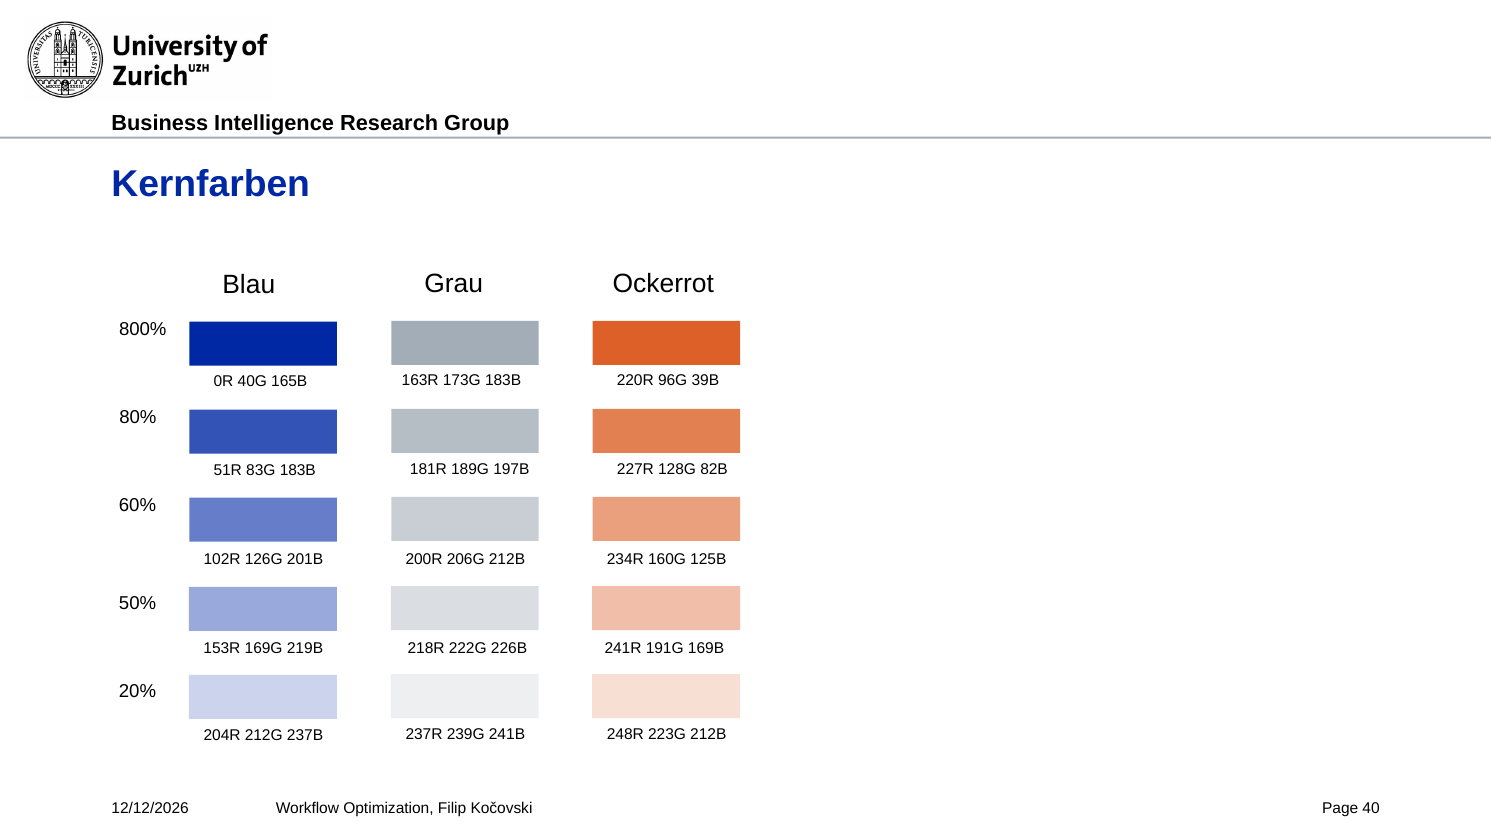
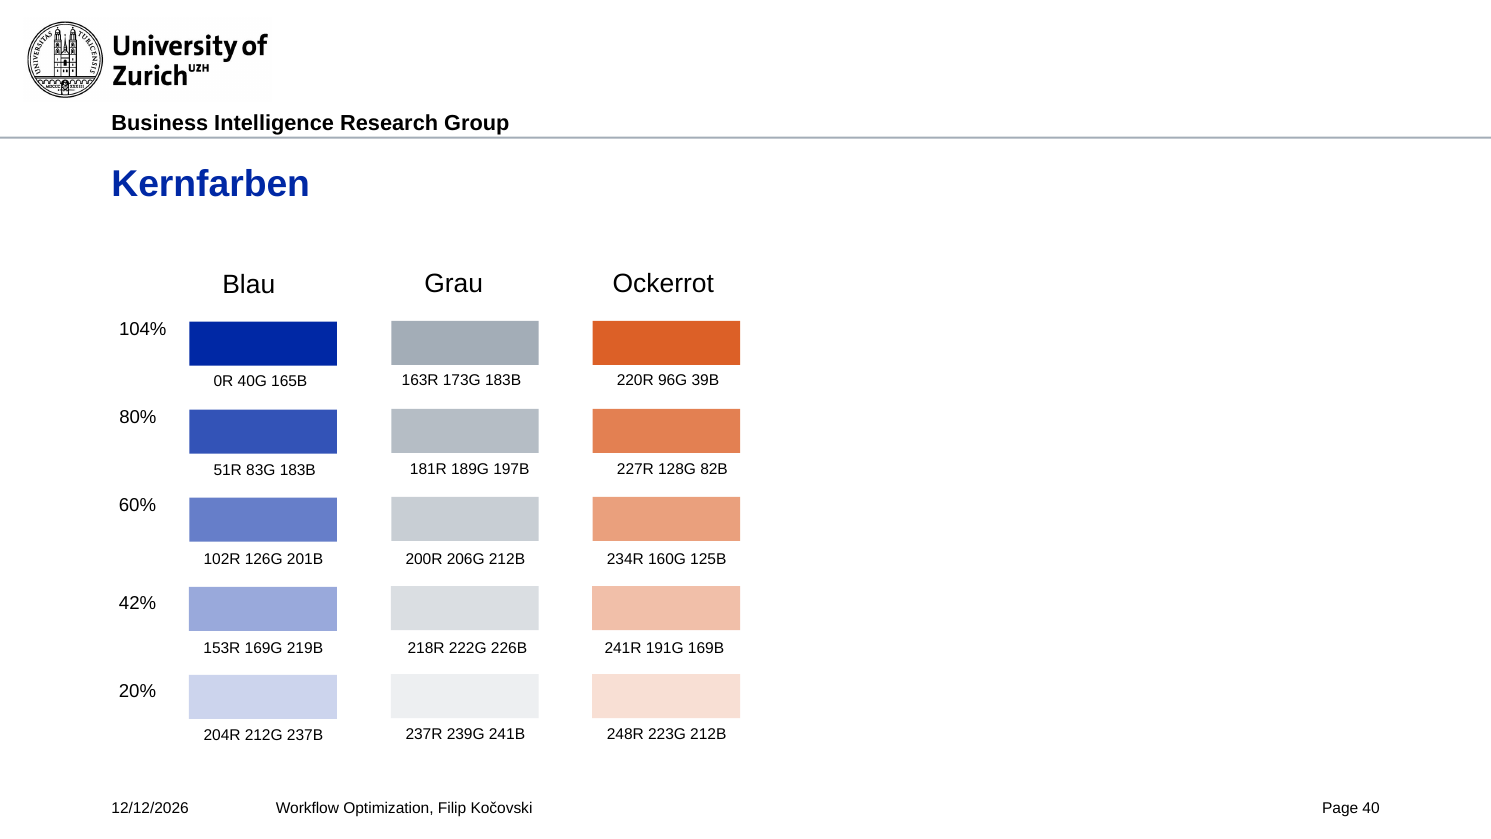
800%: 800% -> 104% (143, 329)
50%: 50% -> 42% (138, 603)
